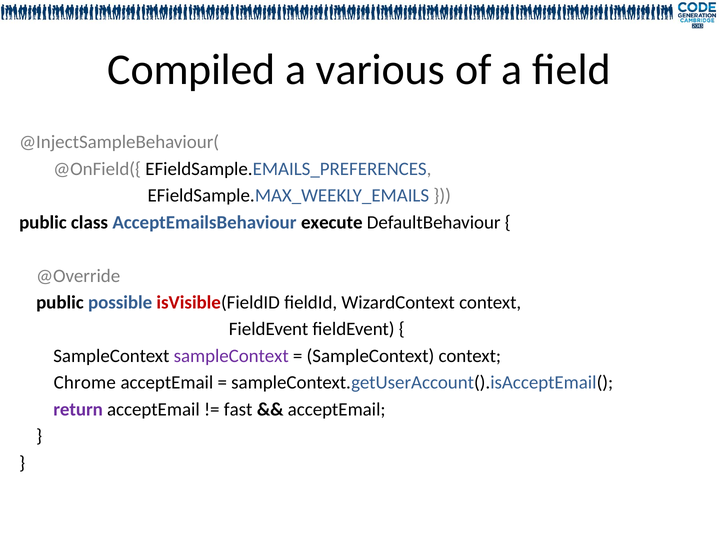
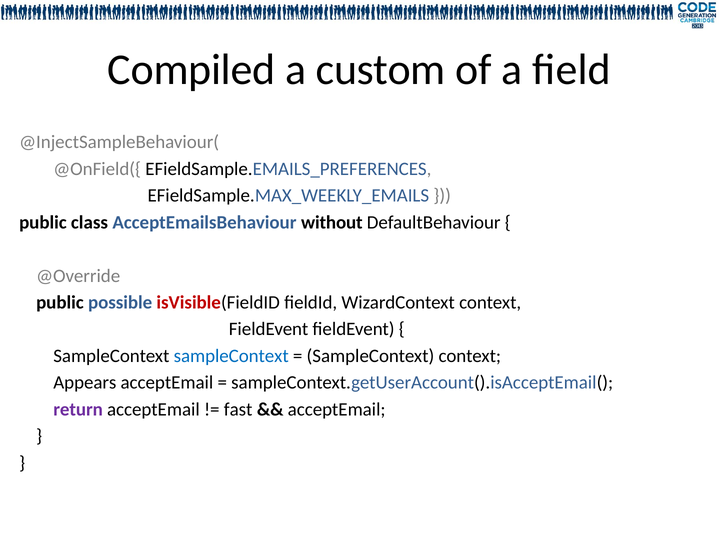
various: various -> custom (381, 70)
execute: execute -> without (332, 222)
sampleContext colour: purple -> blue (231, 356)
Chrome: Chrome -> Appears (85, 383)
